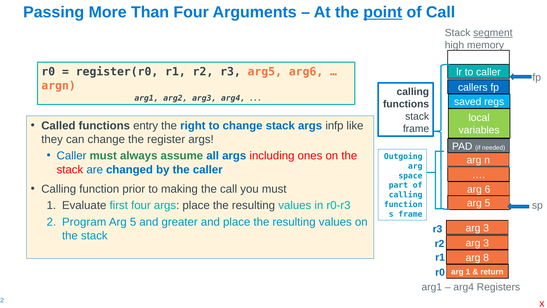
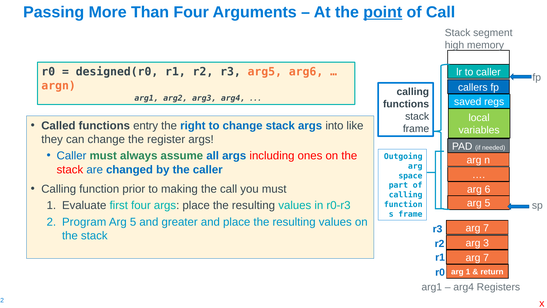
segment underline: present -> none (493, 33)
register(r0: register(r0 -> designed(r0 (117, 72)
infp: infp -> into (334, 126)
3: 3 -> 7 (486, 228)
8: 8 -> 7 (486, 257)
